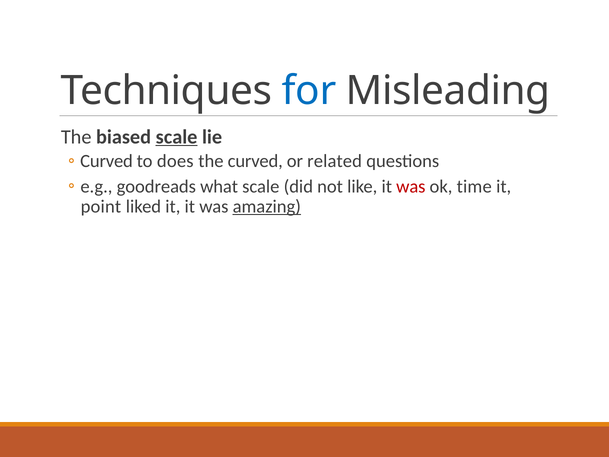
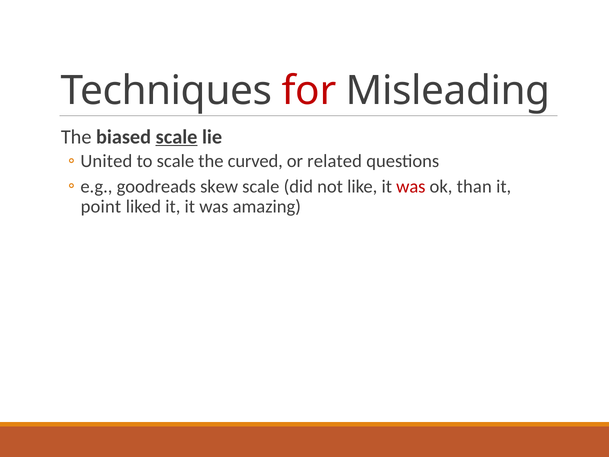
for colour: blue -> red (309, 91)
Curved: Curved -> United (106, 161)
to does: does -> scale (175, 161)
what: what -> skew (219, 186)
time: time -> than (474, 186)
amazing underline: present -> none (267, 206)
